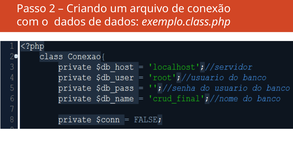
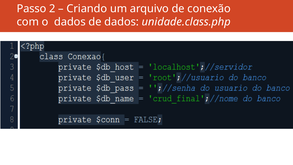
exemplo.class.php: exemplo.class.php -> unidade.class.php (186, 22)
